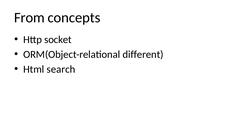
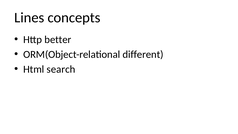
From: From -> Lines (29, 18)
socket: socket -> better (58, 40)
